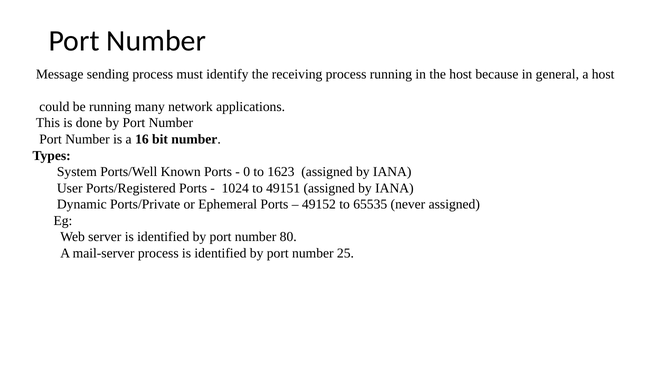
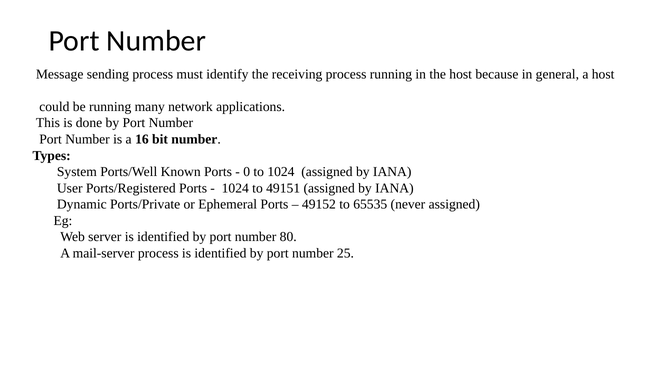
to 1623: 1623 -> 1024 (281, 172)
